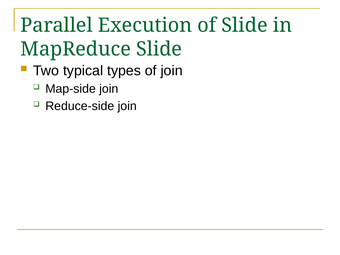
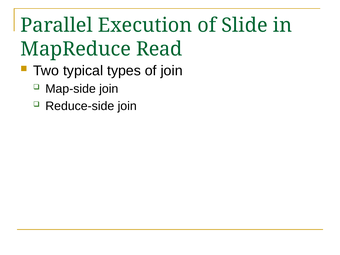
MapReduce Slide: Slide -> Read (159, 49)
